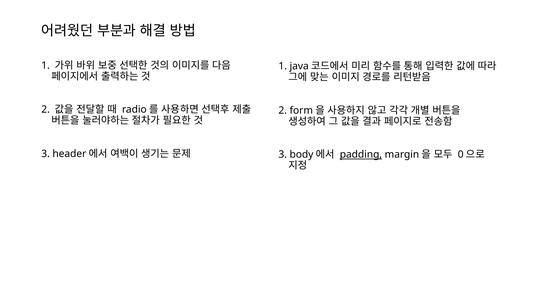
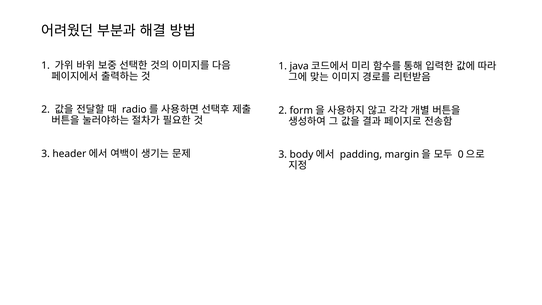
padding underline: present -> none (361, 155)
